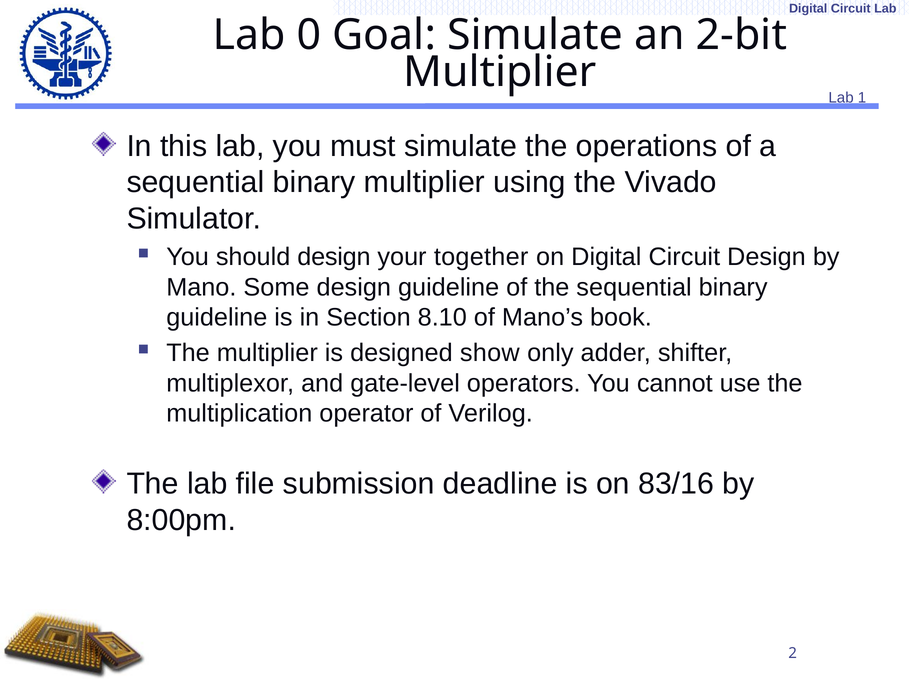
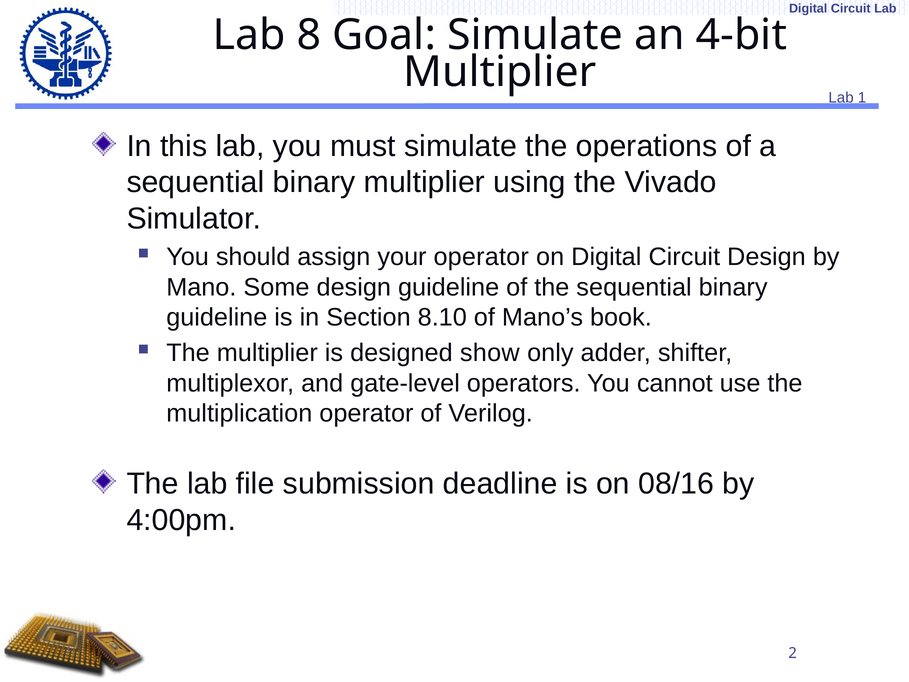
0: 0 -> 8 (309, 35)
2-bit: 2-bit -> 4-bit (741, 35)
should design: design -> assign (334, 257)
your together: together -> operator (481, 257)
83/16: 83/16 -> 08/16 (676, 483)
8:00pm: 8:00pm -> 4:00pm (181, 520)
